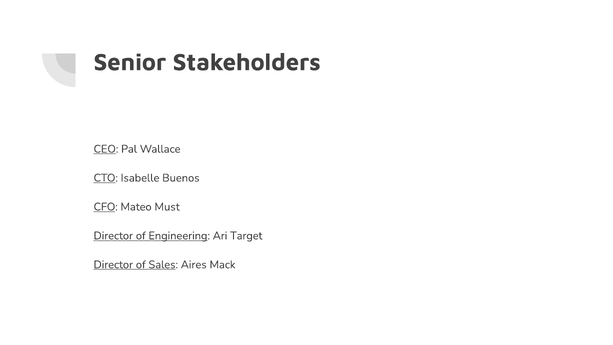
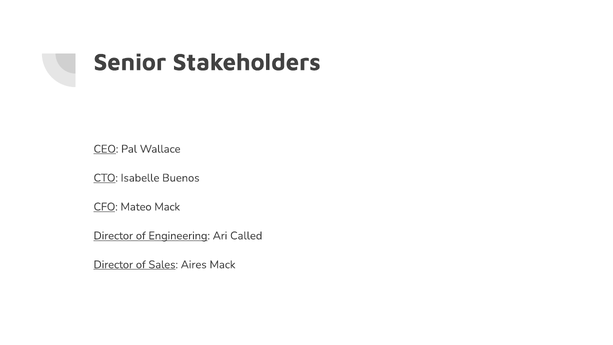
Mateo Must: Must -> Mack (167, 207)
Target: Target -> Called (246, 236)
